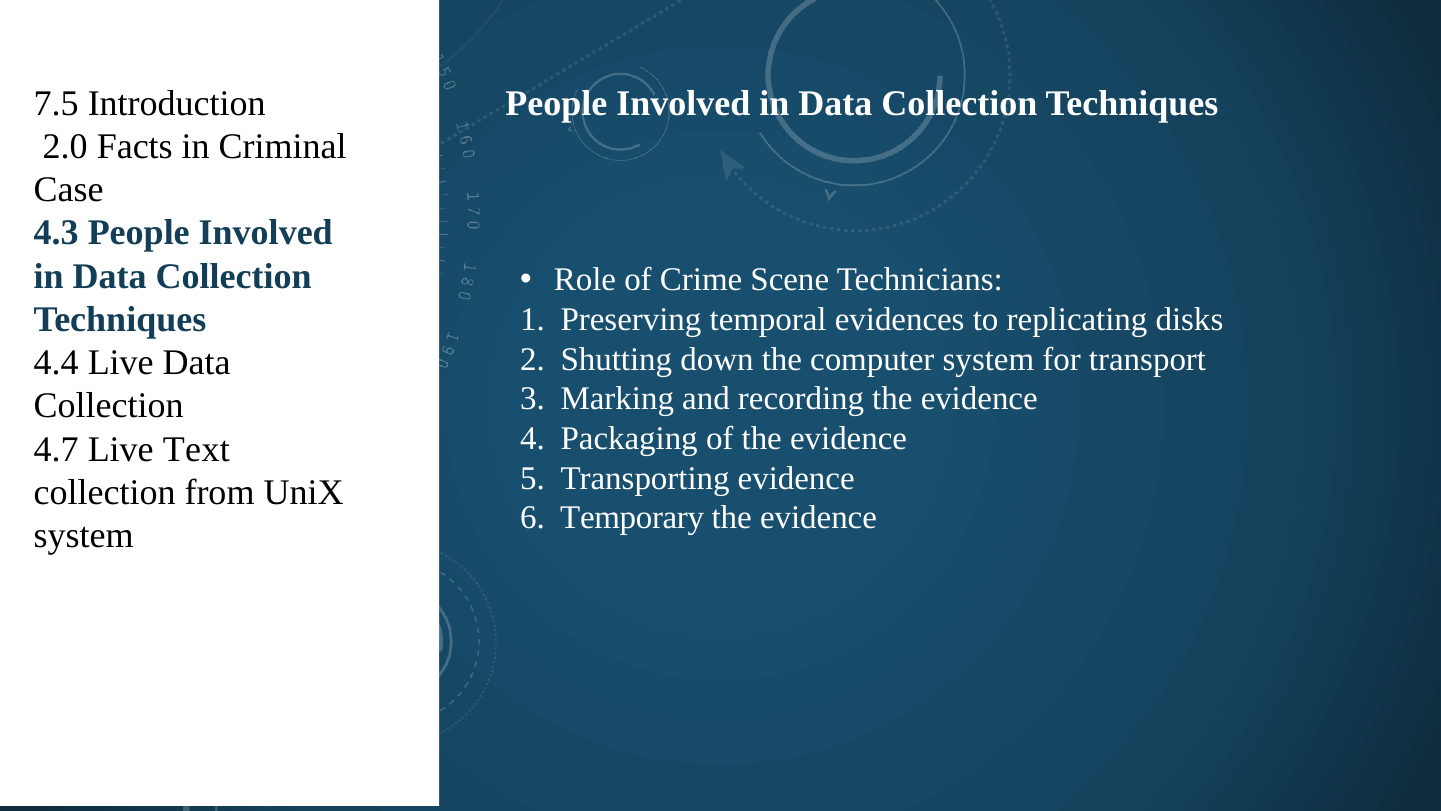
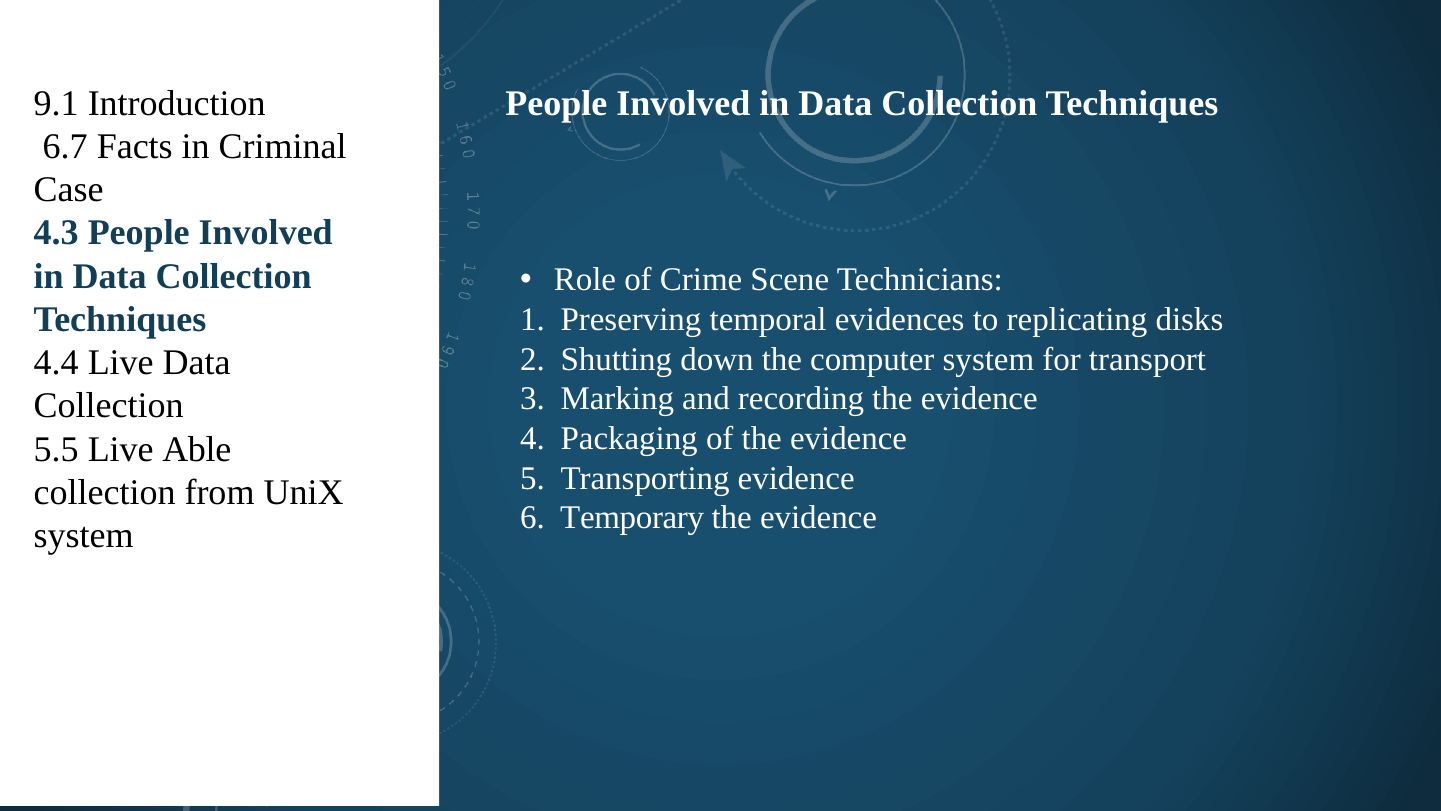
7.5: 7.5 -> 9.1 (56, 103)
2.0: 2.0 -> 6.7 (65, 146)
4.7: 4.7 -> 5.5 (56, 449)
Text: Text -> Able (197, 449)
